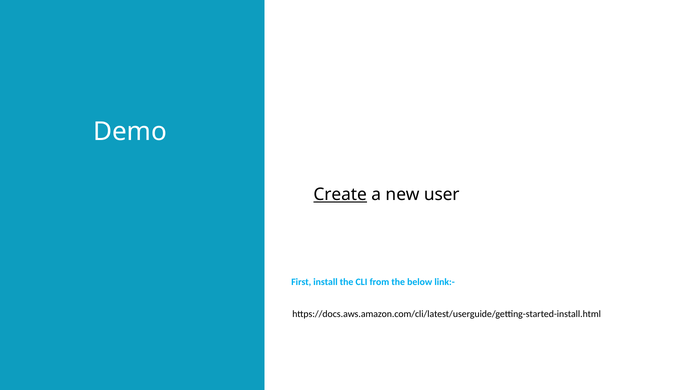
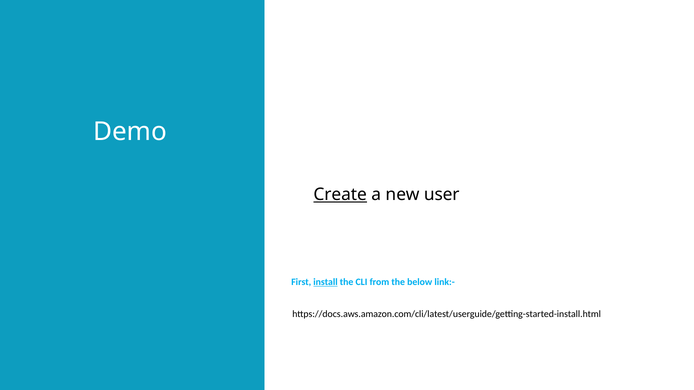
install underline: none -> present (326, 282)
